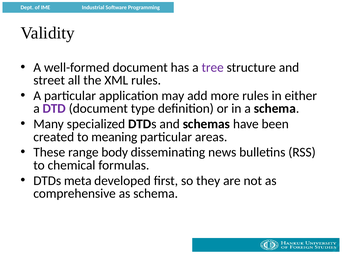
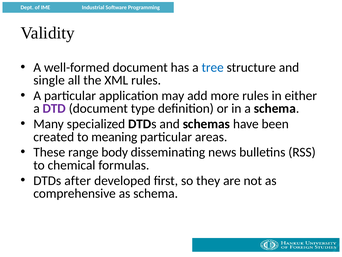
tree colour: purple -> blue (213, 67)
street: street -> single (49, 80)
meta: meta -> after (78, 180)
